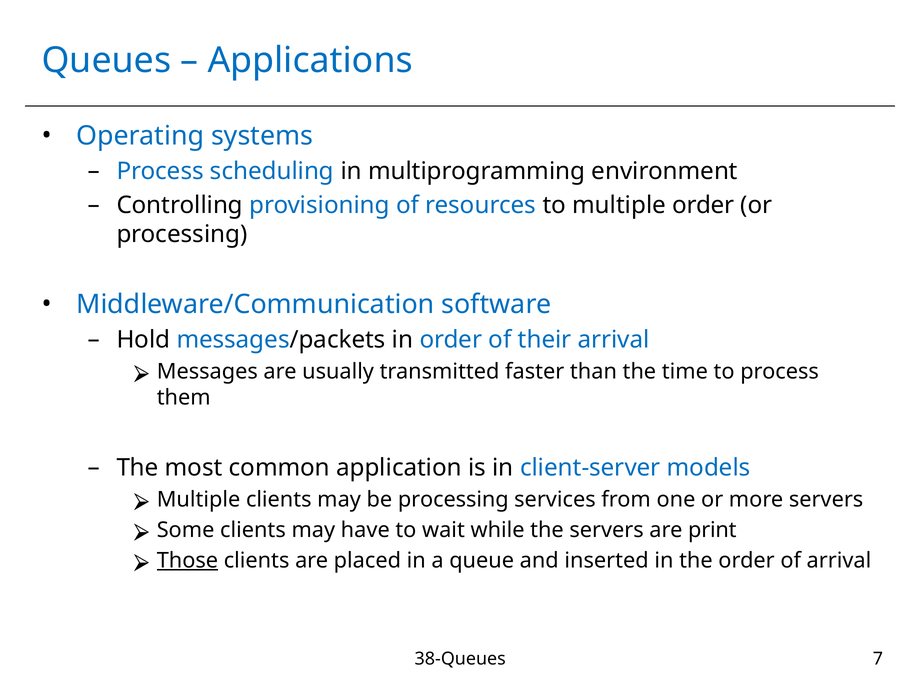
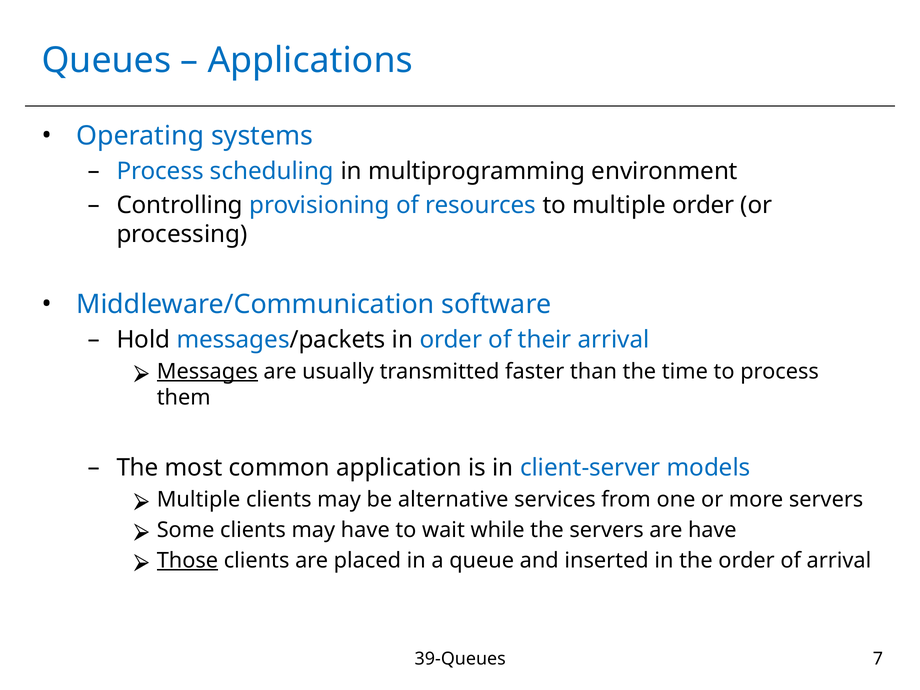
Messages underline: none -> present (207, 371)
be processing: processing -> alternative (453, 499)
are print: print -> have (712, 530)
38-Queues: 38-Queues -> 39-Queues (460, 659)
